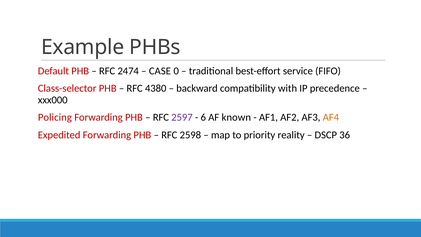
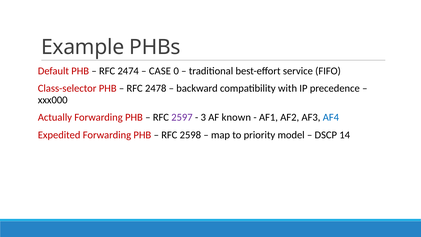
4380: 4380 -> 2478 (156, 88)
Policing: Policing -> Actually (55, 117)
6: 6 -> 3 (203, 117)
AF4 colour: orange -> blue (331, 117)
reality: reality -> model (291, 135)
36: 36 -> 14 (345, 135)
